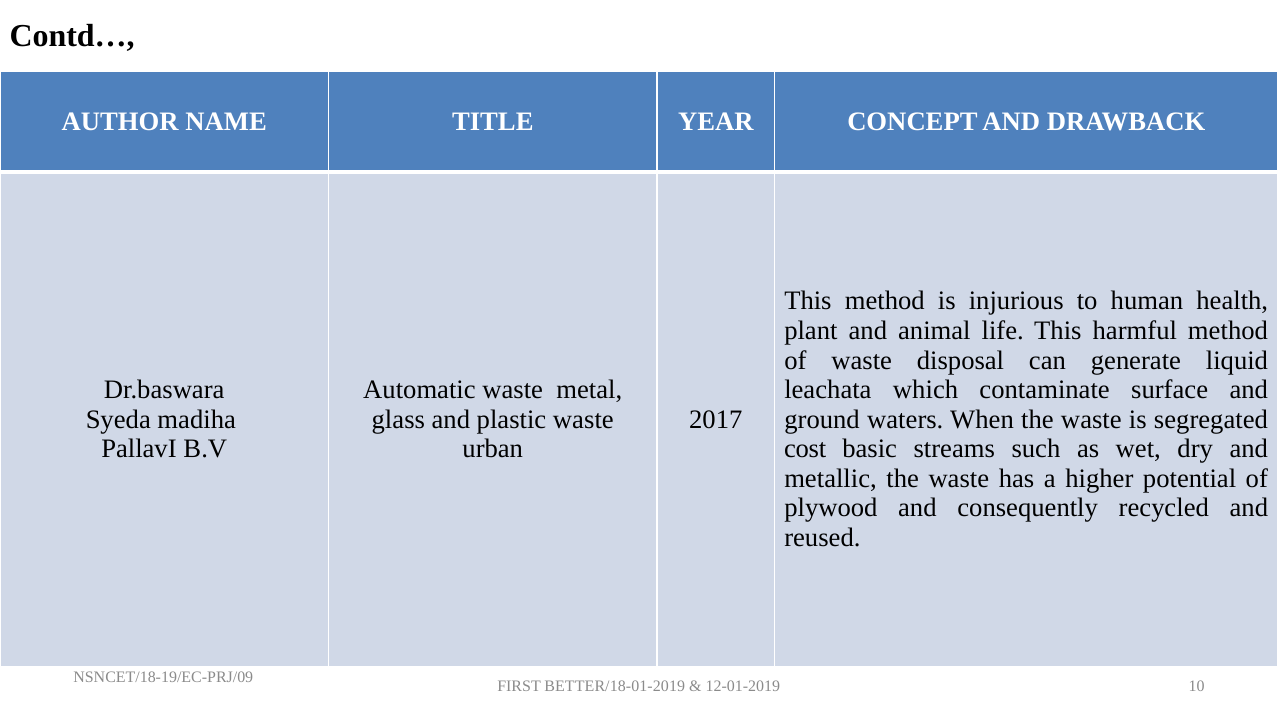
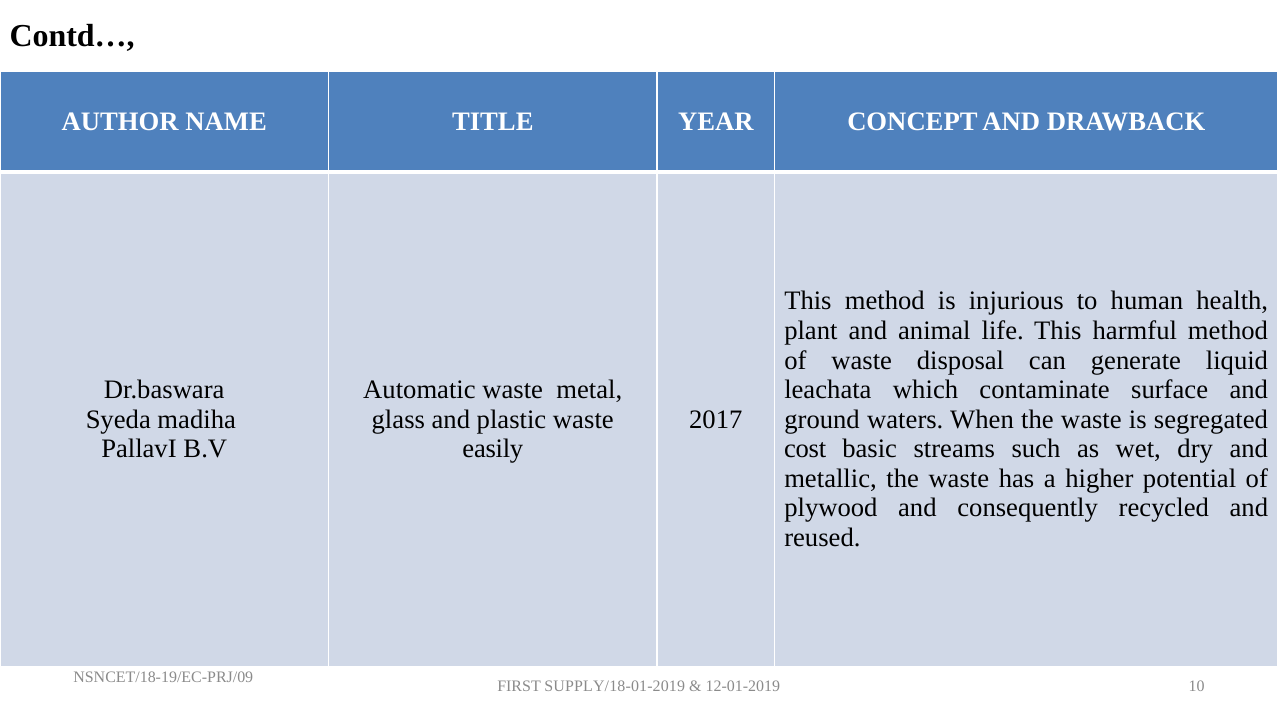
urban: urban -> easily (493, 449)
BETTER/18-01-2019: BETTER/18-01-2019 -> SUPPLY/18-01-2019 (615, 687)
